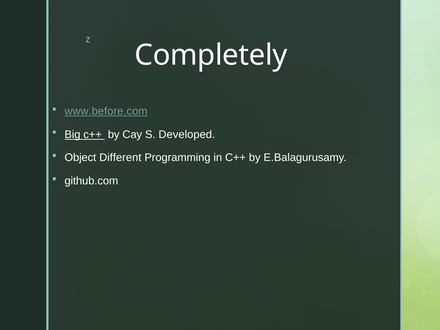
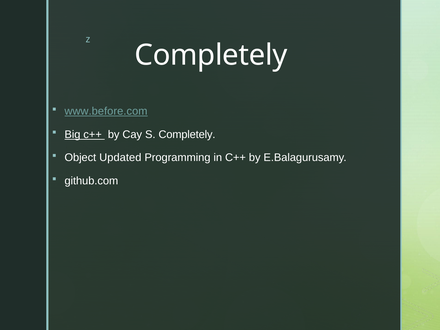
S Developed: Developed -> Completely (187, 134)
Different: Different -> Updated (120, 158)
